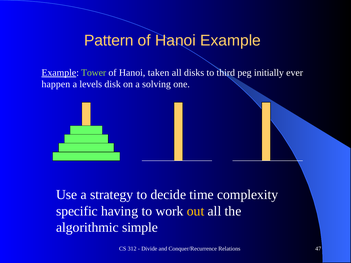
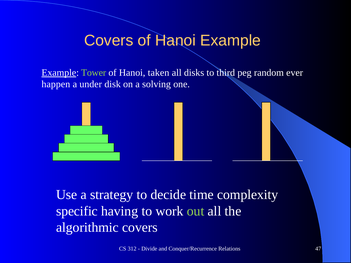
Pattern: Pattern -> Covers (109, 41)
initially: initially -> random (269, 73)
levels: levels -> under (91, 84)
out colour: yellow -> light green (196, 211)
algorithmic simple: simple -> covers (140, 228)
